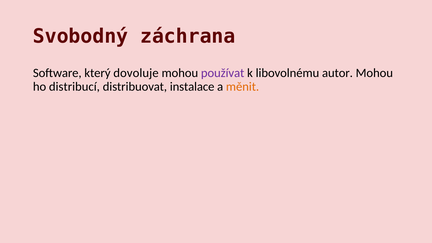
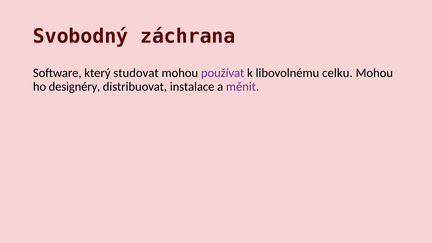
dovoluje: dovoluje -> studovat (136, 73)
autor: autor -> celku (337, 73)
distribucí: distribucí -> designéry (75, 87)
měnit colour: orange -> purple (243, 87)
